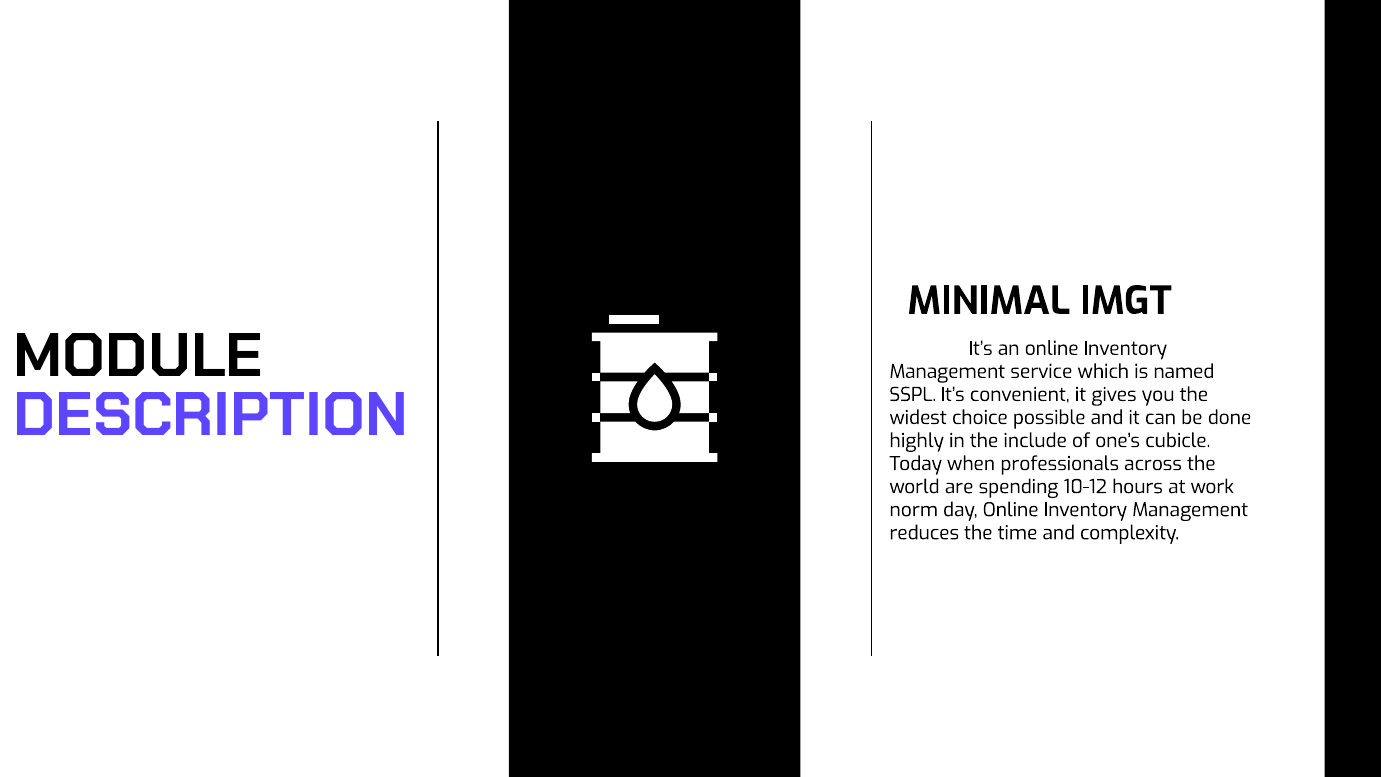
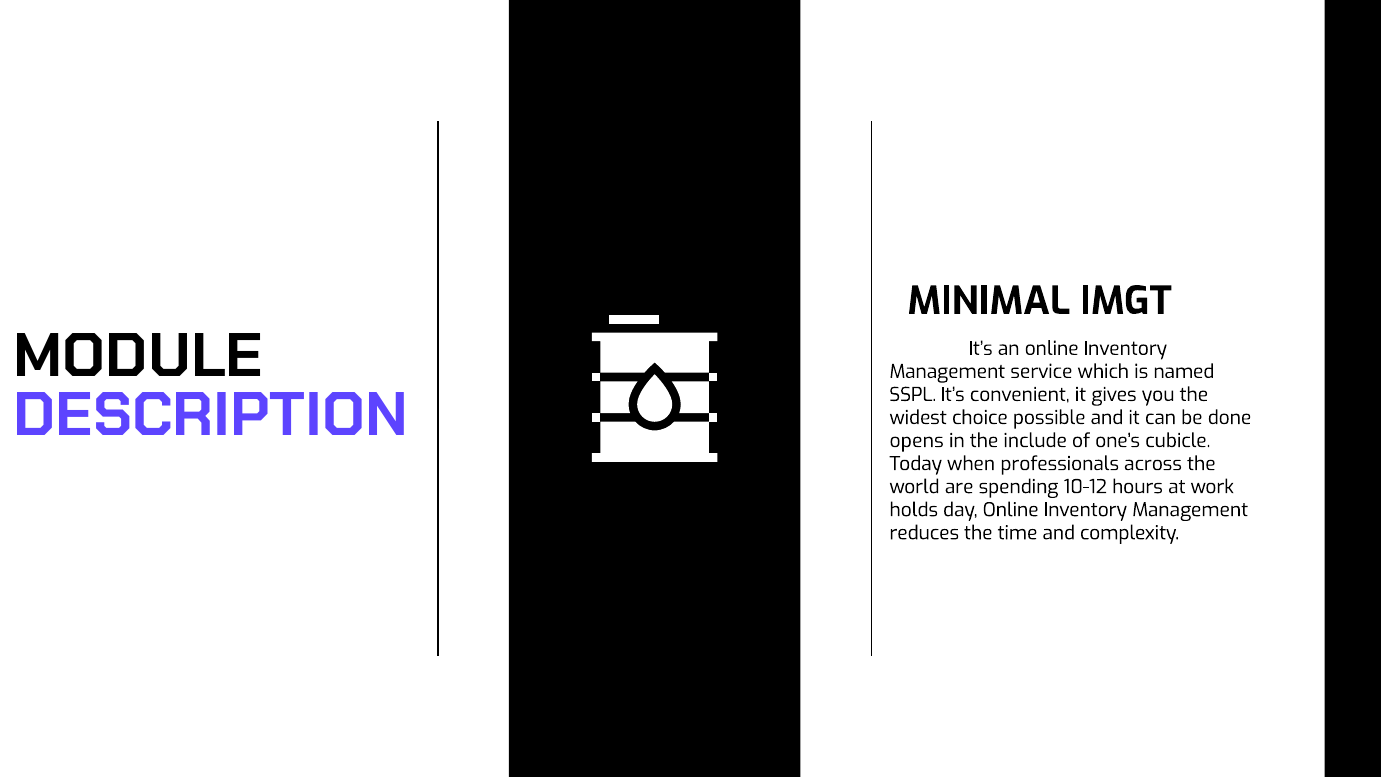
highly: highly -> opens (917, 441)
norm: norm -> holds (914, 510)
